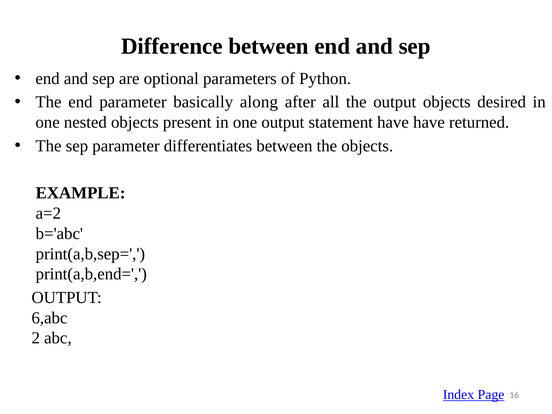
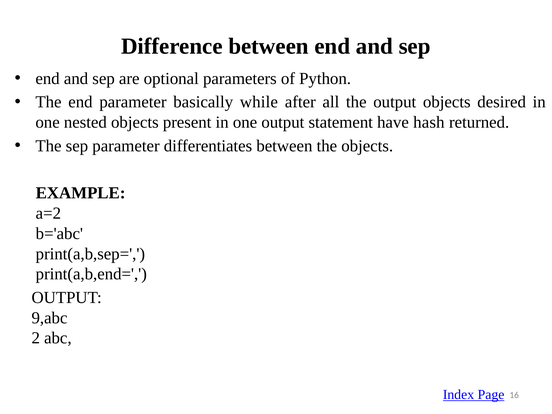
along: along -> while (259, 102)
have have: have -> hash (429, 122)
6,abc: 6,abc -> 9,abc (49, 318)
